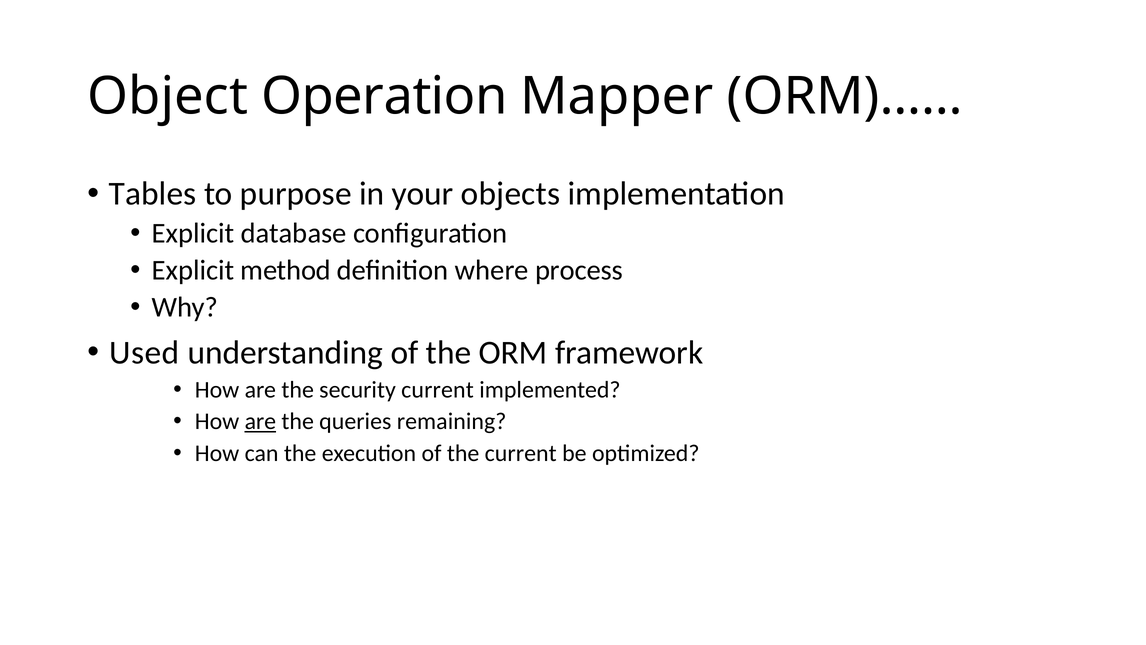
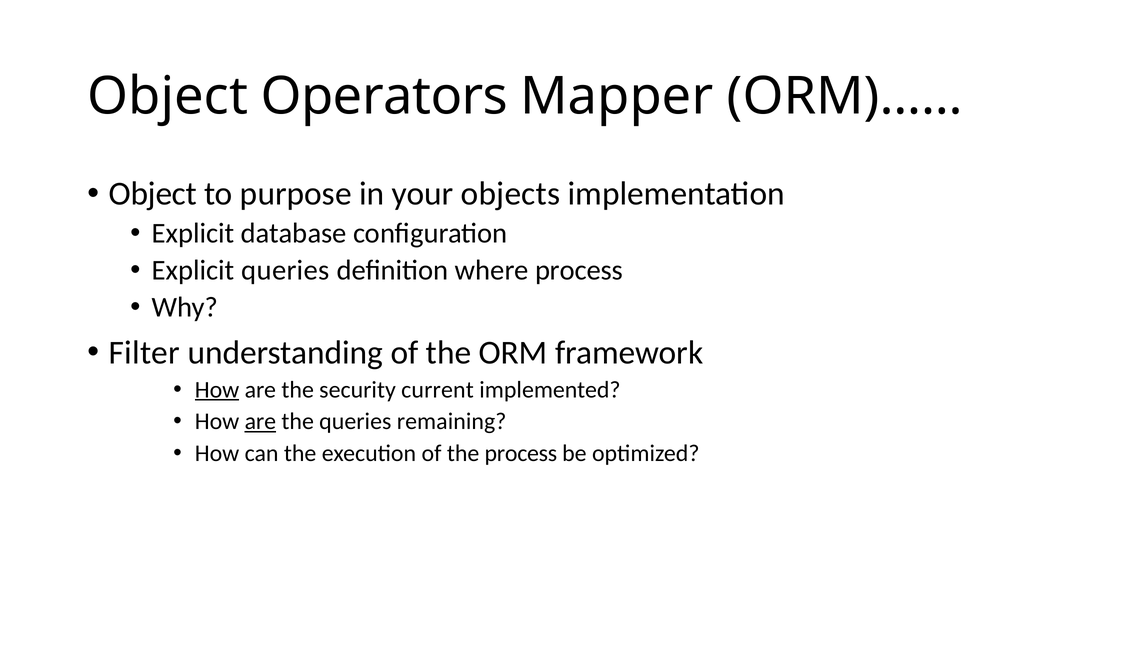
Operation: Operation -> Operators (384, 96)
Tables: Tables -> Object (153, 194)
Explicit method: method -> queries (285, 270)
Used: Used -> Filter (144, 352)
How underline: none -> present (217, 389)
the current: current -> process (521, 453)
